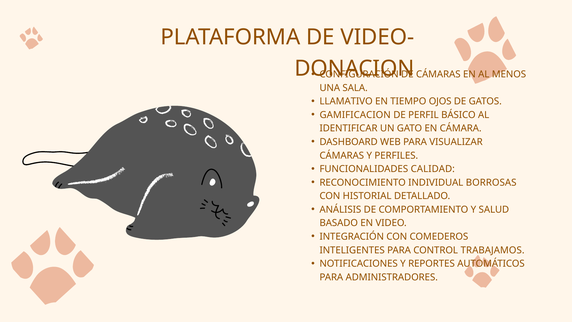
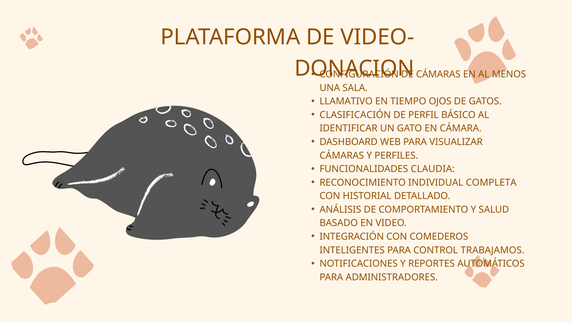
GAMIFICACION: GAMIFICACION -> CLASIFICACIÓN (355, 115)
CALIDAD: CALIDAD -> CLAUDIA (433, 169)
BORROSAS: BORROSAS -> COMPLETA (491, 182)
